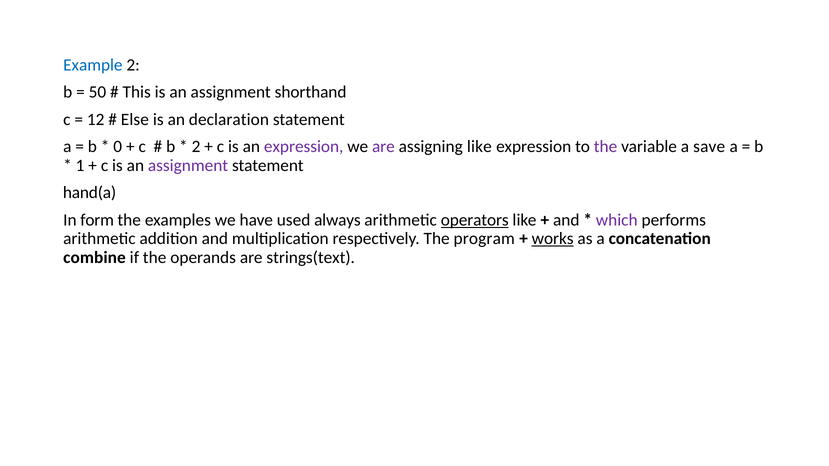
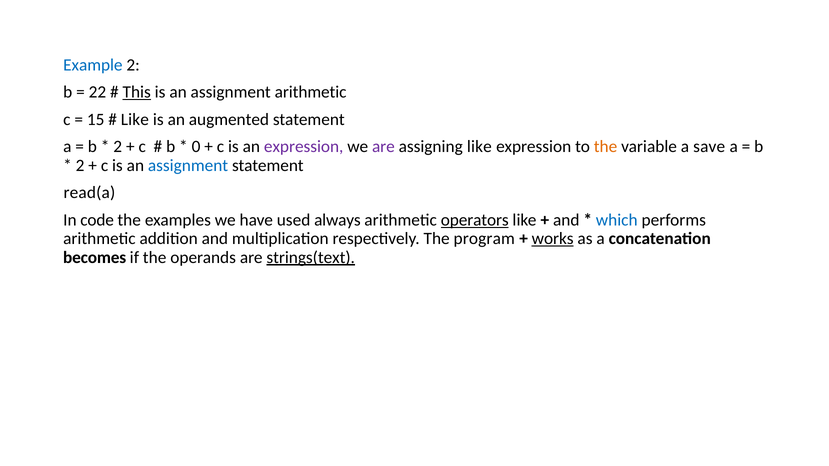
50: 50 -> 22 (97, 92)
This underline: none -> present (137, 92)
assignment shorthand: shorthand -> arithmetic (311, 92)
12: 12 -> 15 (96, 120)
Else: Else -> Like (135, 120)
declaration: declaration -> augmented (229, 120)
0: 0 -> 2 (118, 147)
2: 2 -> 0 (196, 147)
the colour: purple -> orange (606, 147)
1: 1 -> 2 (80, 165)
assignment colour: purple -> blue (188, 165)
hand(a: hand(a -> read(a (89, 193)
form: form -> code (97, 220)
which colour: purple -> blue (617, 220)
combine: combine -> becomes (95, 257)
strings(text underline: none -> present (311, 257)
